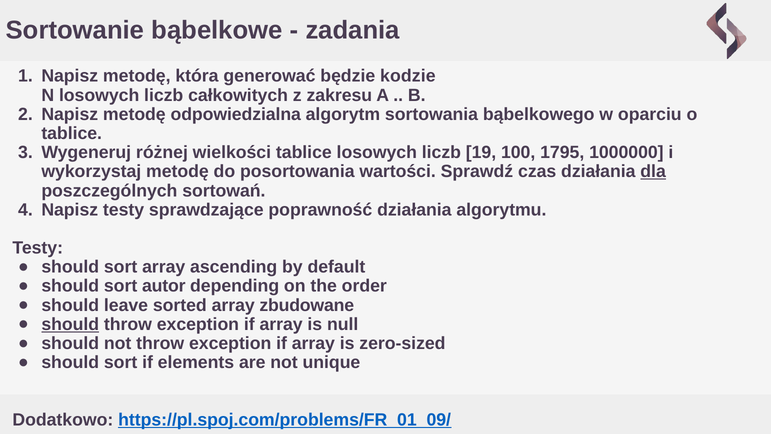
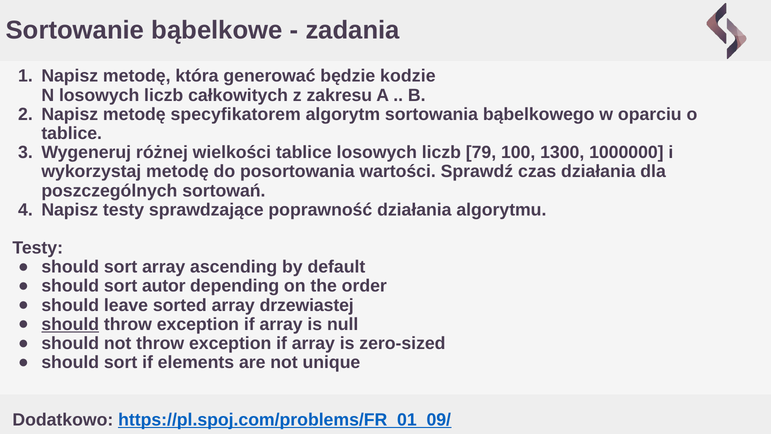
odpowiedzialna: odpowiedzialna -> specyfikatorem (236, 114)
19: 19 -> 79 (481, 152)
1795: 1795 -> 1300 (562, 152)
dla underline: present -> none (653, 171)
zbudowane: zbudowane -> drzewiastej (307, 305)
